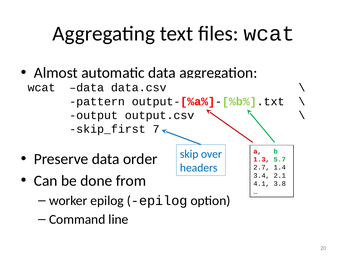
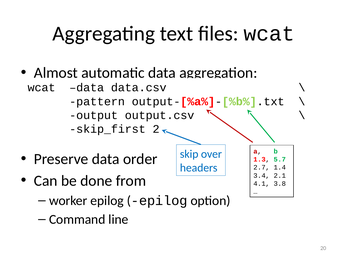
7: 7 -> 2 (156, 129)
